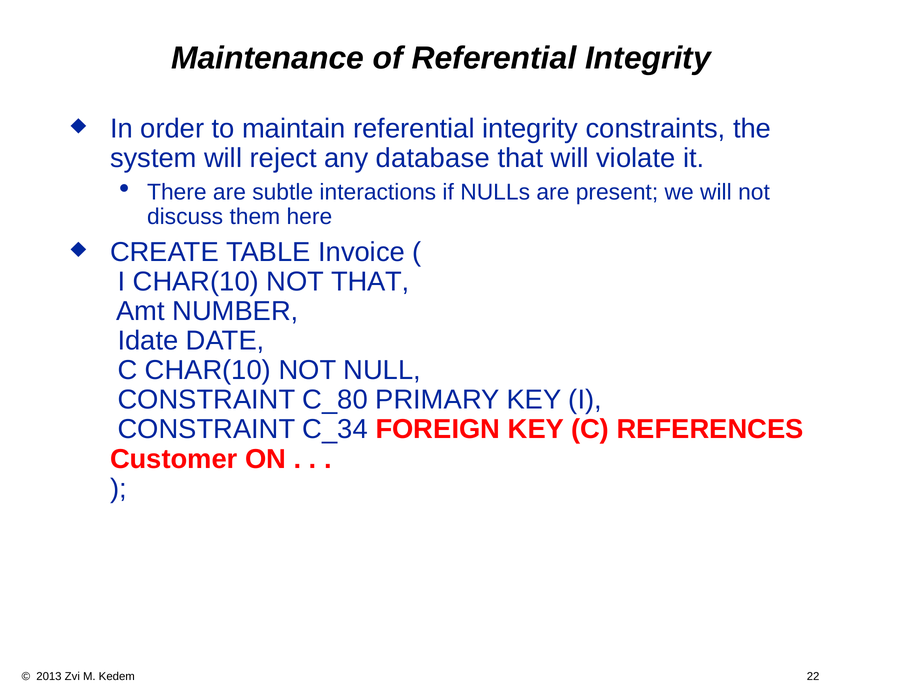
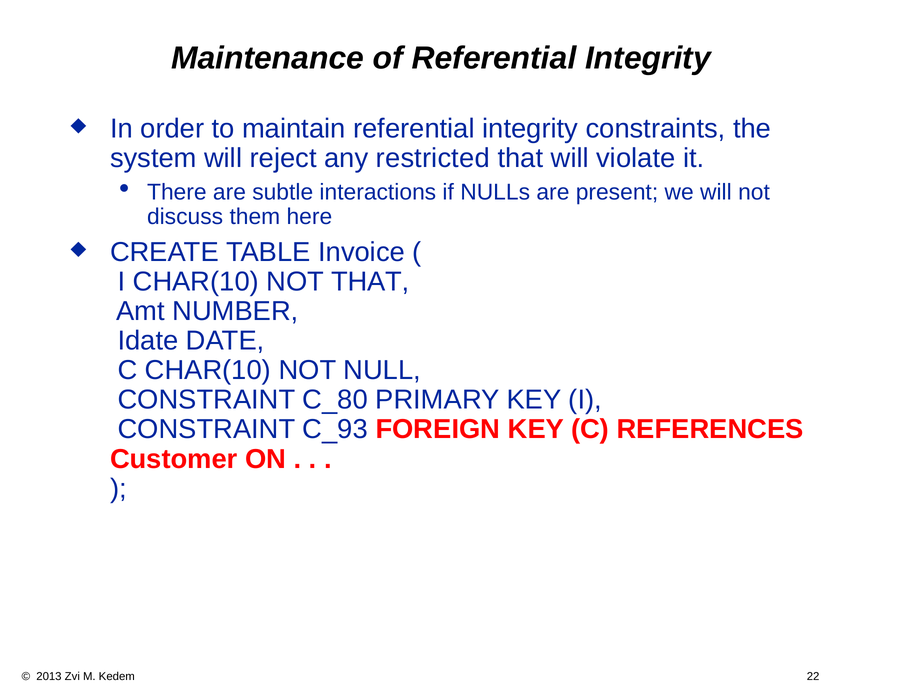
database: database -> restricted (433, 158)
C_34: C_34 -> C_93 (335, 429)
